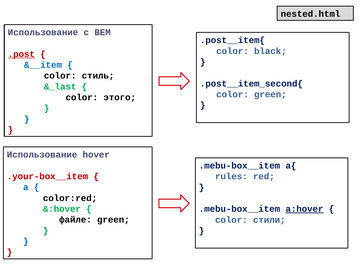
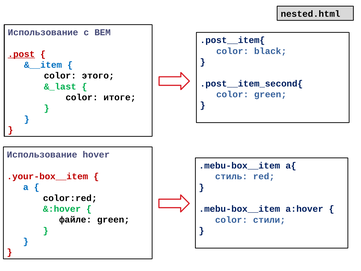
стиль: стиль -> этого (98, 76)
этого: этого -> итоге (120, 97)
rules: rules -> стиль (231, 176)
a:hover underline: present -> none (304, 209)
